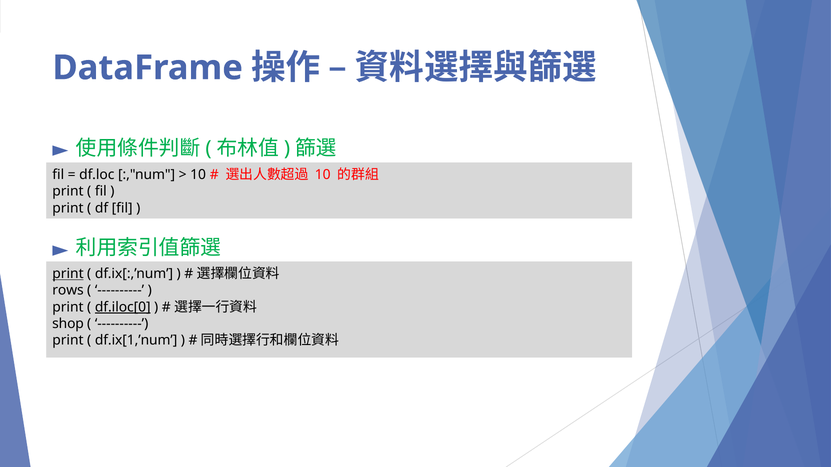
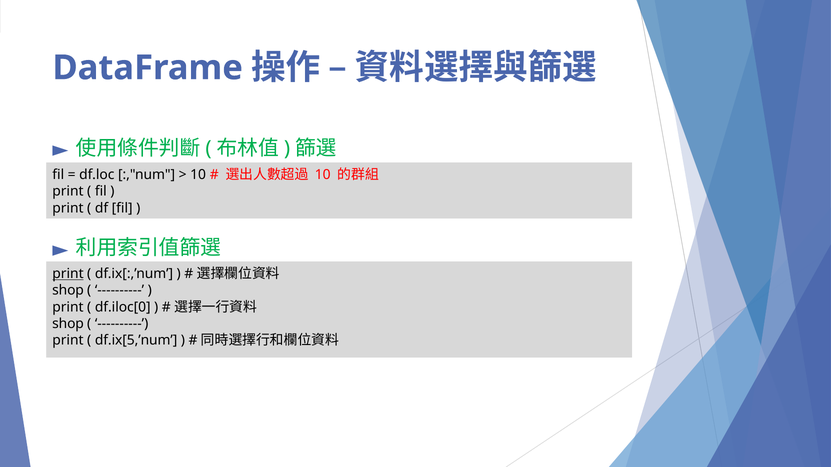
rows: rows -> shop (68, 291)
df.iloc[0 underline: present -> none (123, 307)
df.ix[1,’num: df.ix[1,’num -> df.ix[5,’num (136, 340)
